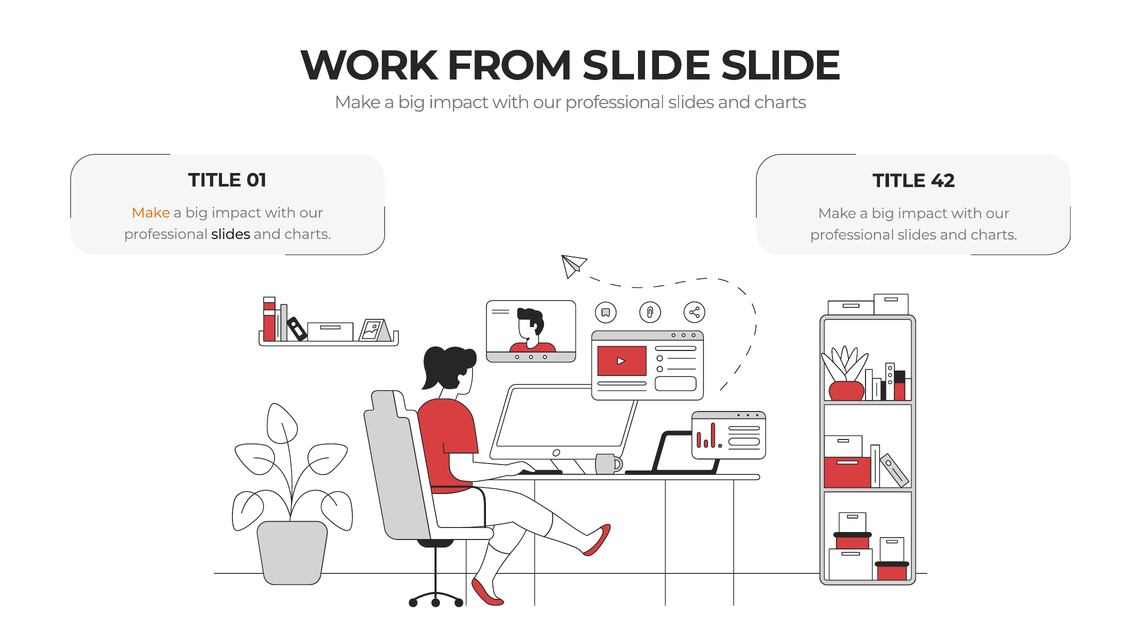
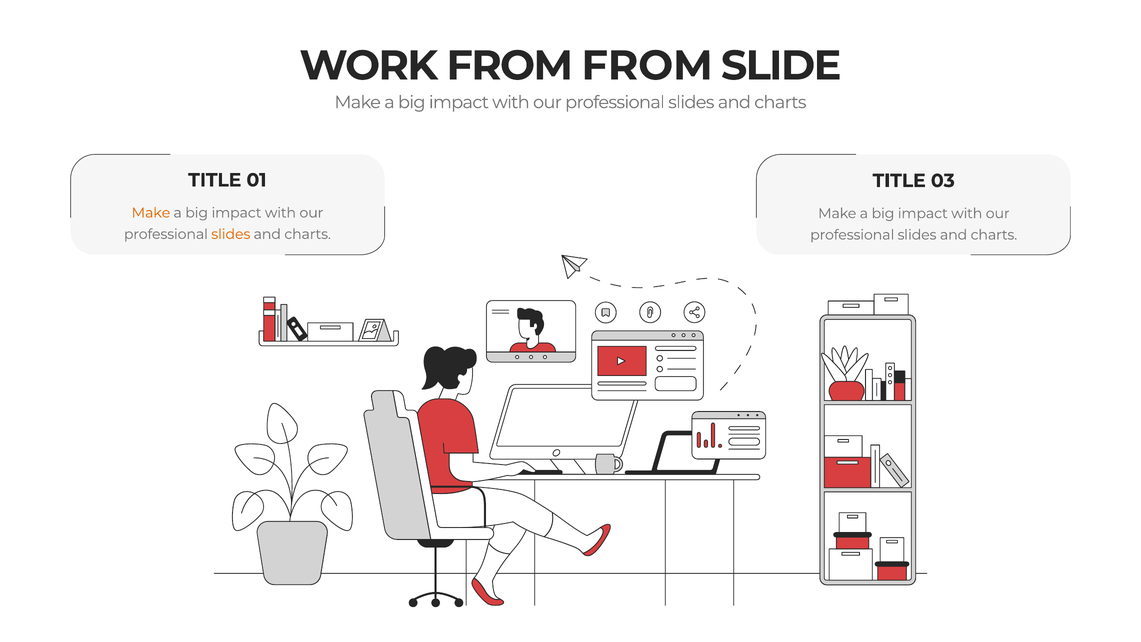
FROM SLIDE: SLIDE -> FROM (647, 66)
42: 42 -> 03 (943, 181)
slides colour: black -> orange (231, 234)
